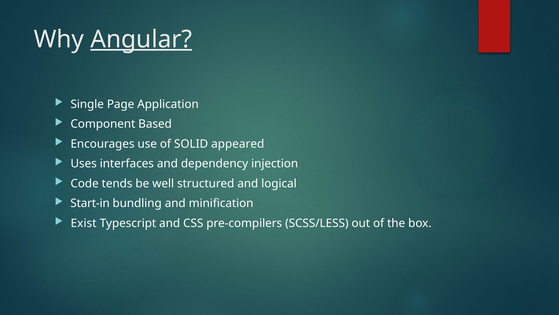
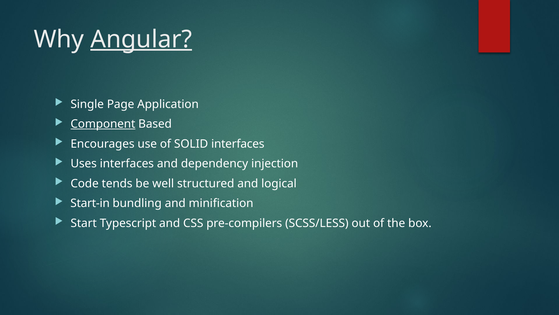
Component underline: none -> present (103, 124)
SOLID appeared: appeared -> interfaces (238, 144)
Exist: Exist -> Start (84, 223)
